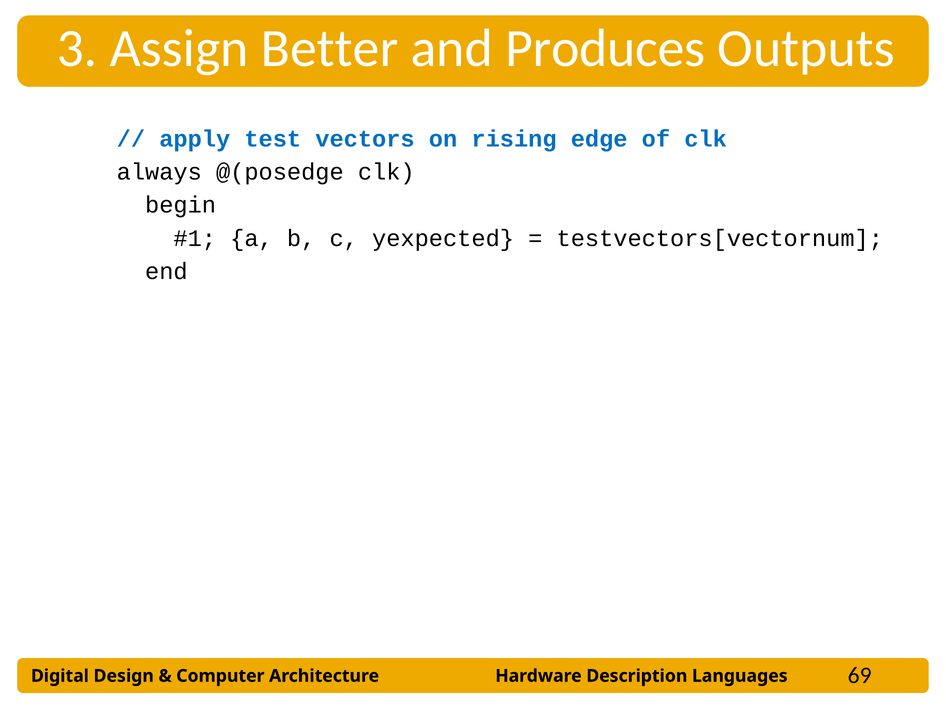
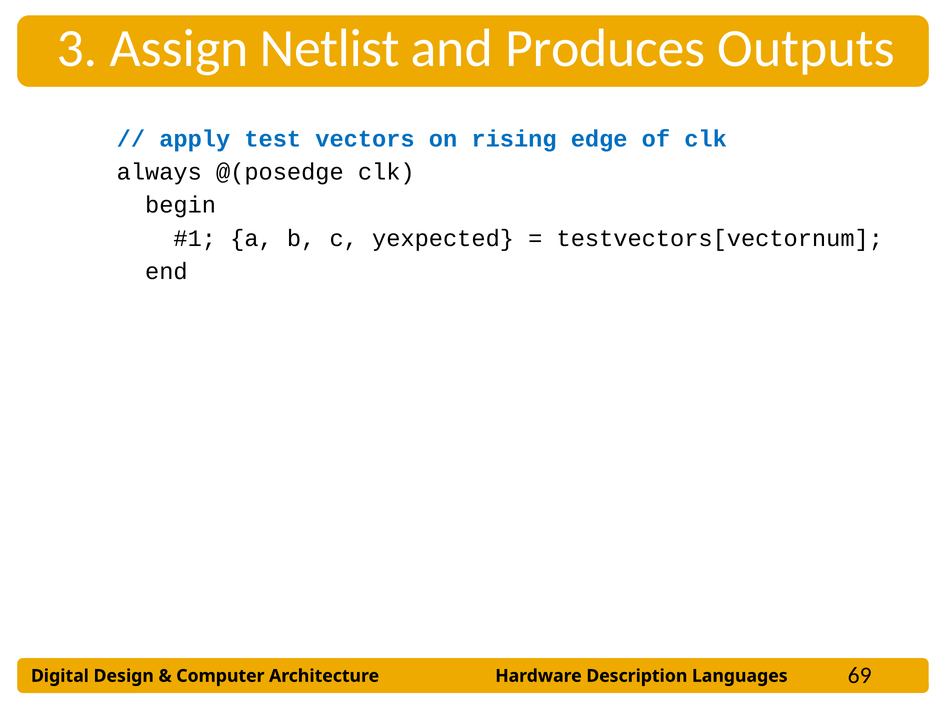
Better: Better -> Netlist (330, 49)
